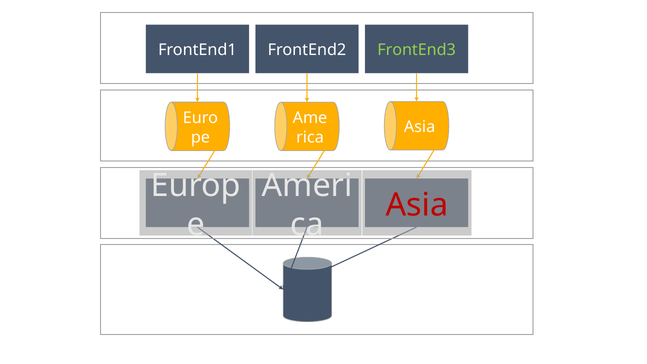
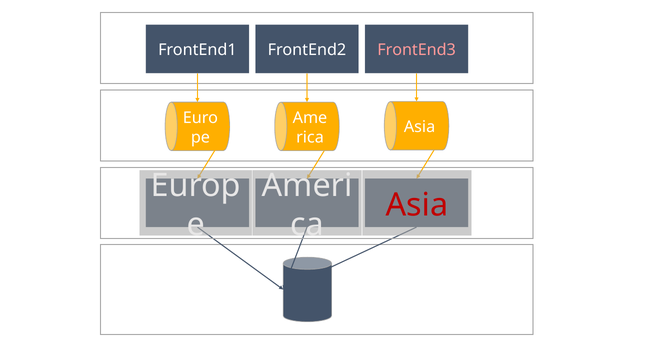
FrontEnd3 colour: light green -> pink (417, 50)
